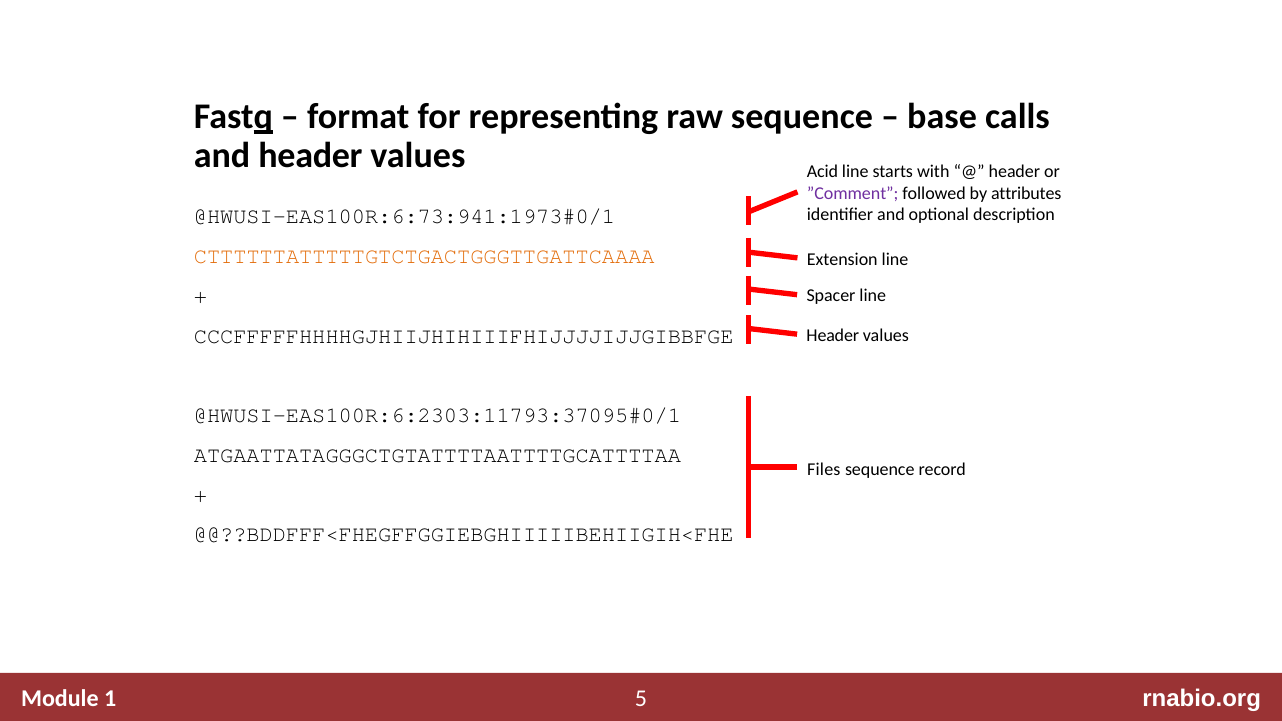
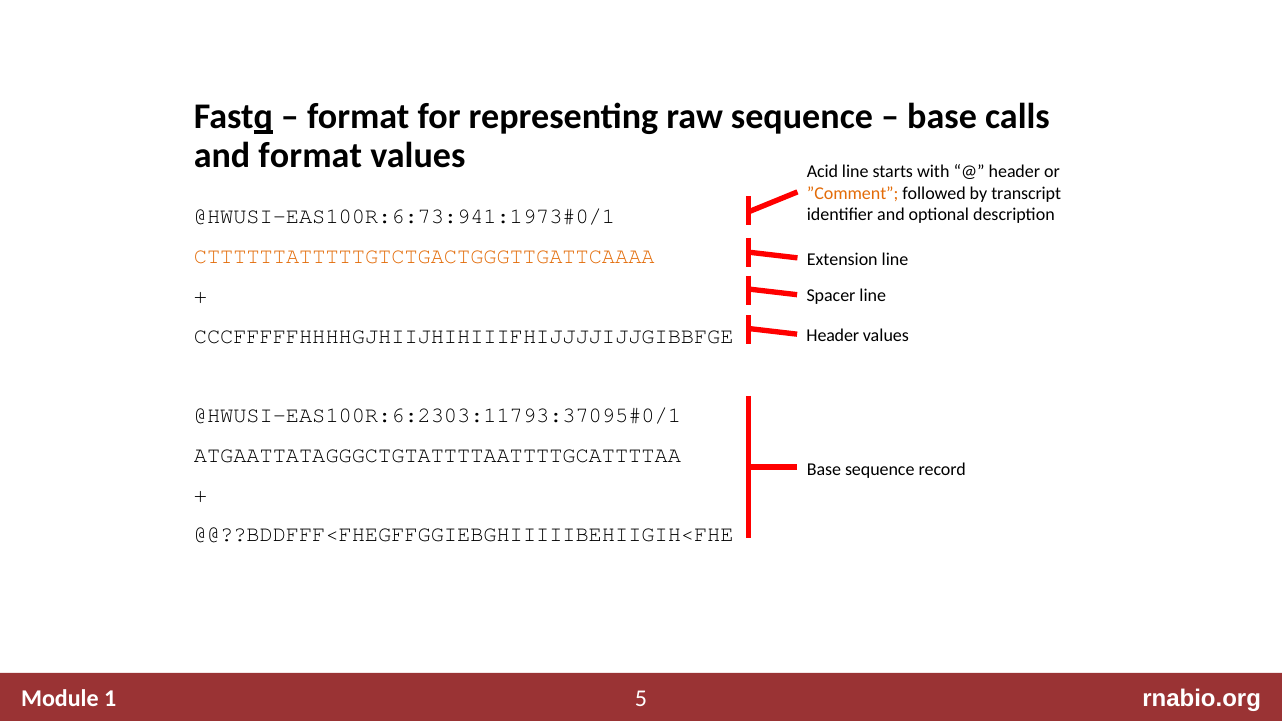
and header: header -> format (310, 156)
”Comment colour: purple -> orange (853, 193)
attributes: attributes -> transcript (1026, 193)
Files: Files -> Base (824, 470)
